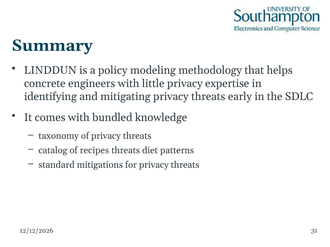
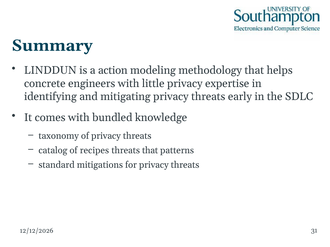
policy: policy -> action (113, 70)
threats diet: diet -> that (150, 151)
